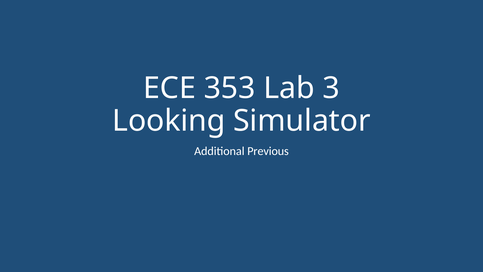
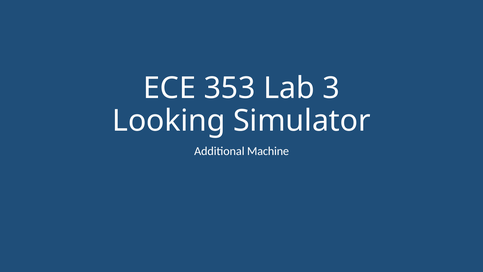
Previous: Previous -> Machine (268, 151)
